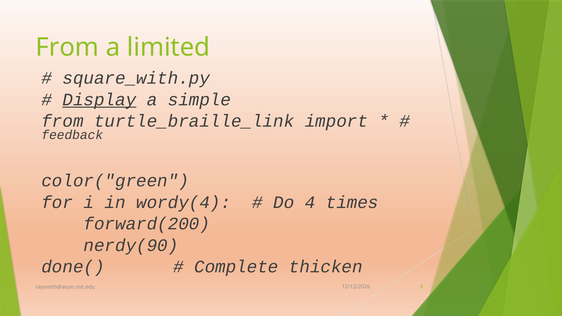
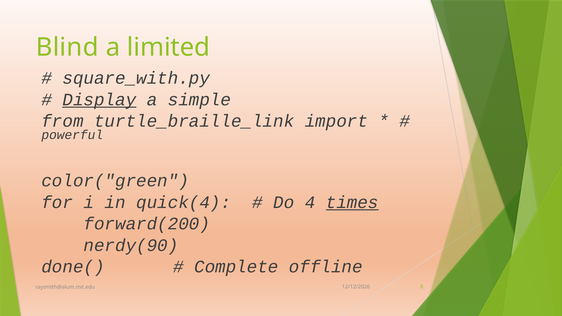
From: From -> Blind (67, 47)
feedback: feedback -> powerful (72, 135)
wordy(4: wordy(4 -> quick(4 (184, 202)
times underline: none -> present (352, 202)
thicken: thicken -> offline (326, 267)
